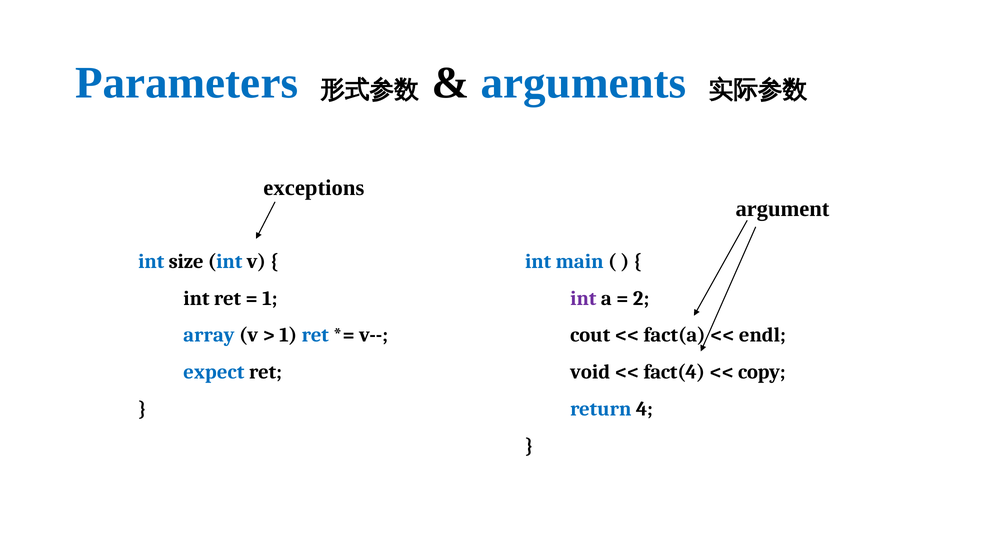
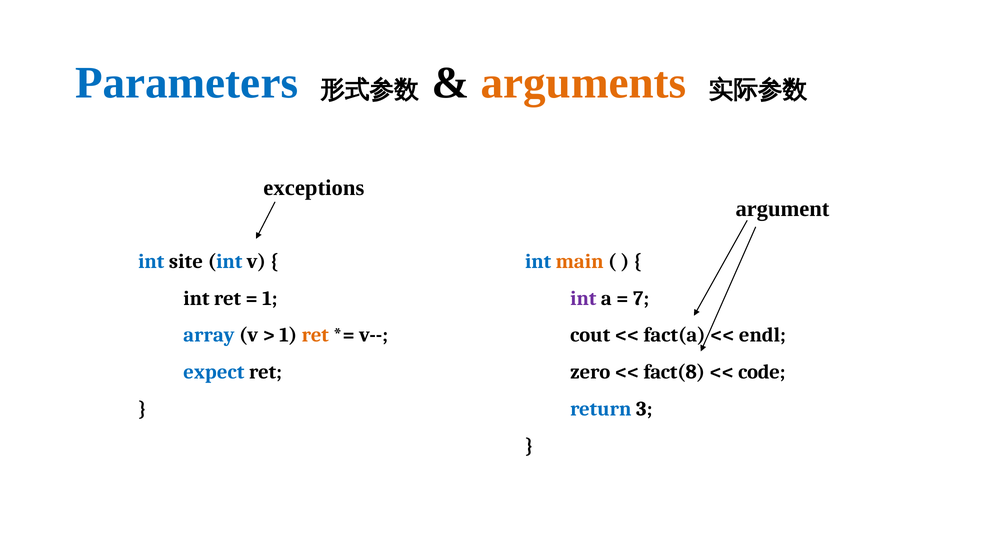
arguments colour: blue -> orange (584, 83)
size: size -> site (186, 261)
main colour: blue -> orange (580, 261)
2: 2 -> 7 (641, 298)
ret colour: blue -> orange (315, 335)
void: void -> zero (590, 372)
fact(4: fact(4 -> fact(8 (674, 372)
copy: copy -> code (762, 372)
4: 4 -> 3 (644, 409)
